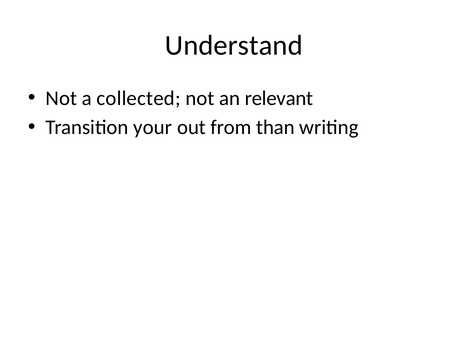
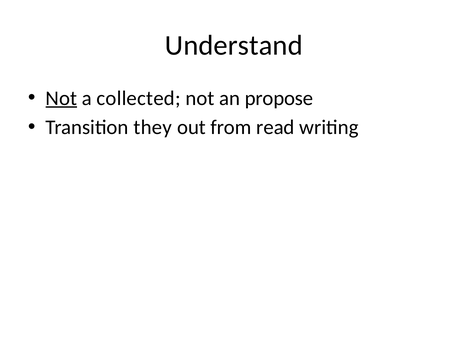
Not underline: none -> present (61, 98)
relevant: relevant -> propose (279, 98)
your: your -> they (153, 127)
than: than -> read (275, 127)
